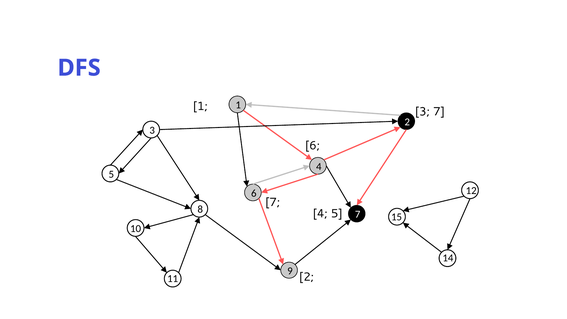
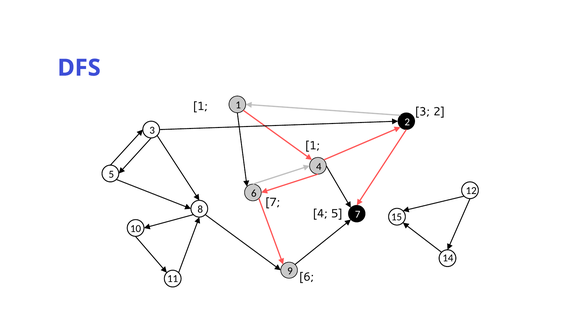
3 7: 7 -> 2 (439, 112)
6: 6 -> 1 (312, 145)
2: 2 -> 6 (306, 277)
